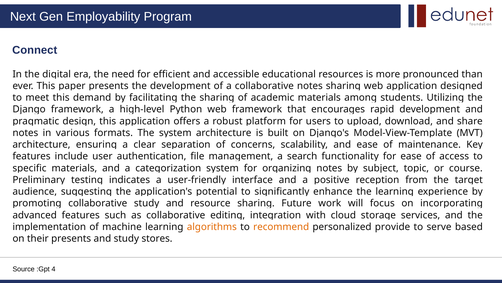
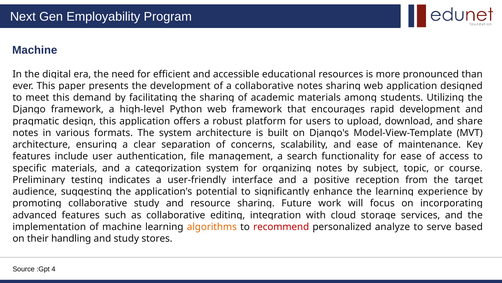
Connect: Connect -> Machine (35, 50)
recommend colour: orange -> red (281, 226)
provide: provide -> analyze (393, 226)
their presents: presents -> handling (71, 238)
